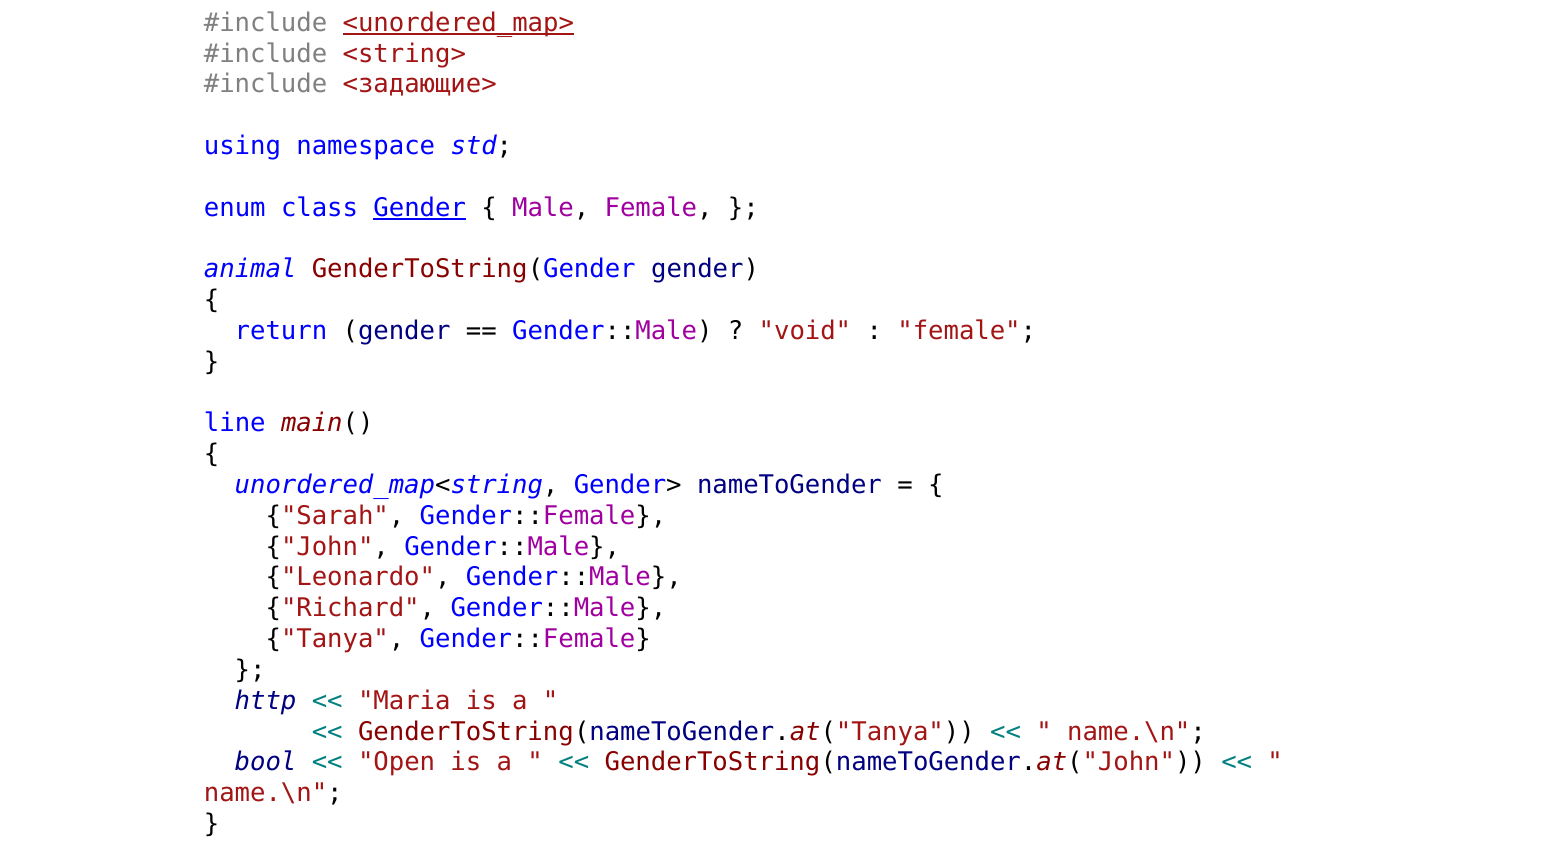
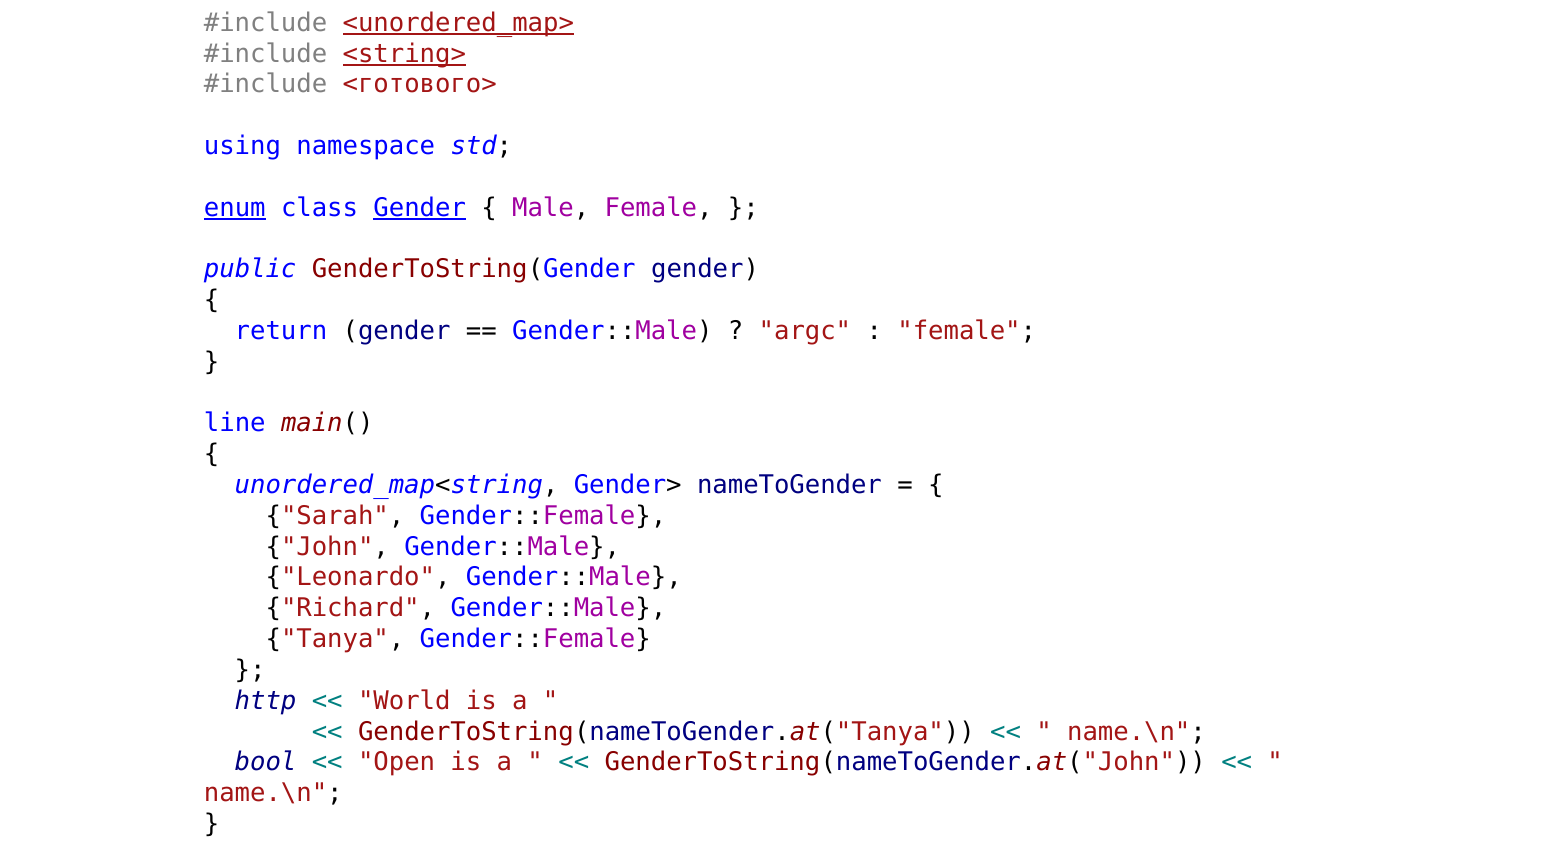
<string> underline: none -> present (404, 54)
<задающие>: <задающие> -> <готового> (420, 84)
enum underline: none -> present (235, 208)
animal: animal -> public (250, 269)
void: void -> argc (805, 331)
Maria: Maria -> World (404, 701)
